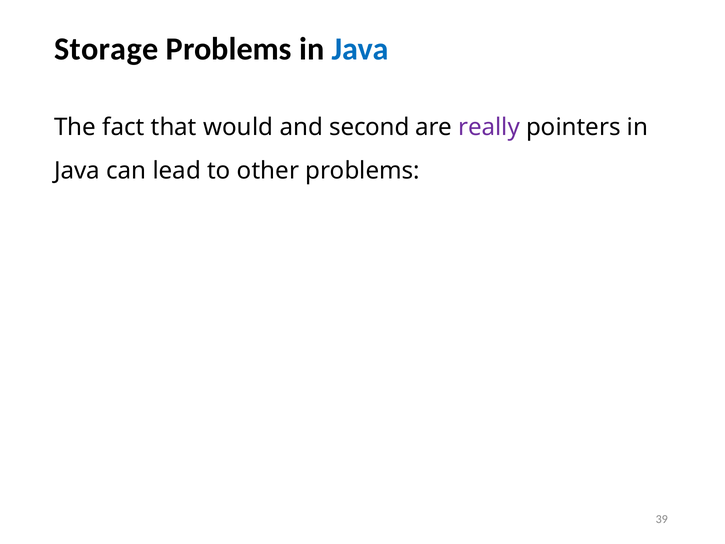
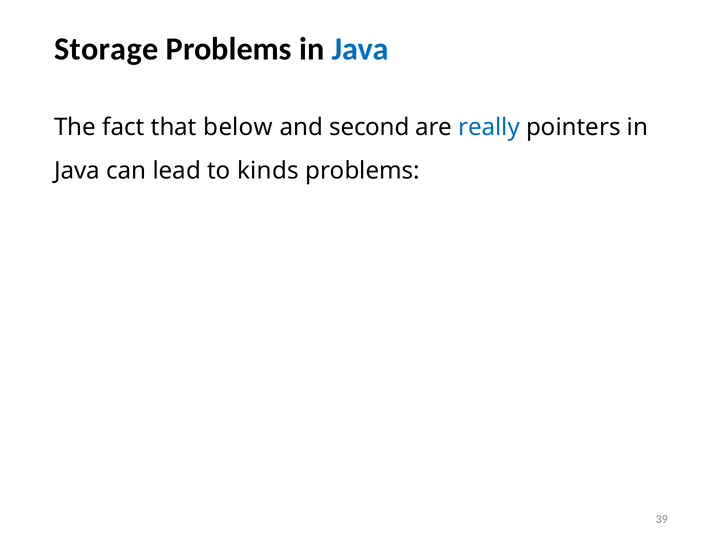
would: would -> below (238, 127)
really colour: purple -> blue (489, 127)
other: other -> kinds (268, 171)
